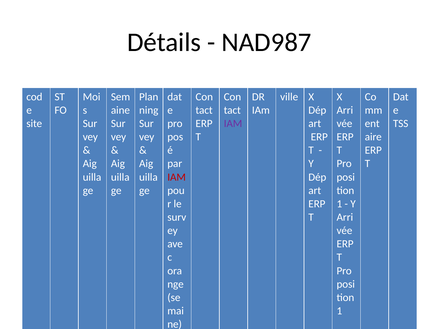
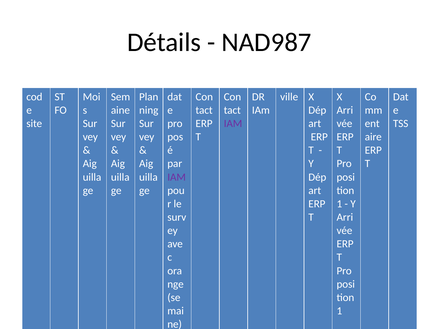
IAM colour: red -> purple (177, 177)
